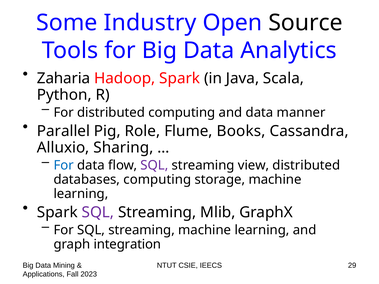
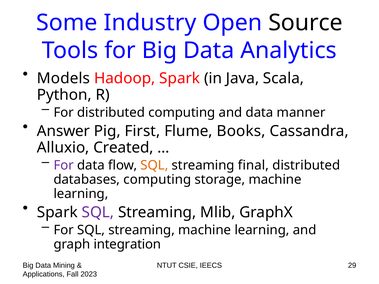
Zaharia: Zaharia -> Models (63, 78)
Parallel: Parallel -> Answer (64, 131)
Role: Role -> First (142, 131)
Sharing: Sharing -> Created (123, 148)
For colour: blue -> purple (64, 166)
SQL colour: purple -> orange (154, 166)
view: view -> final (253, 166)
